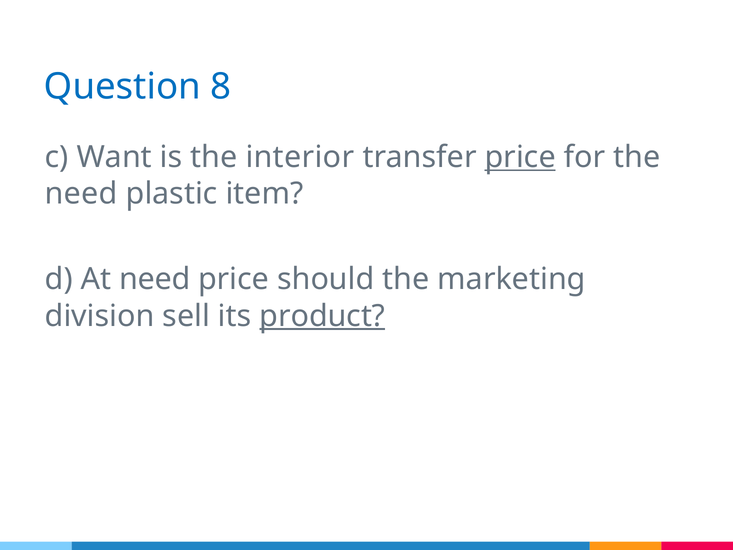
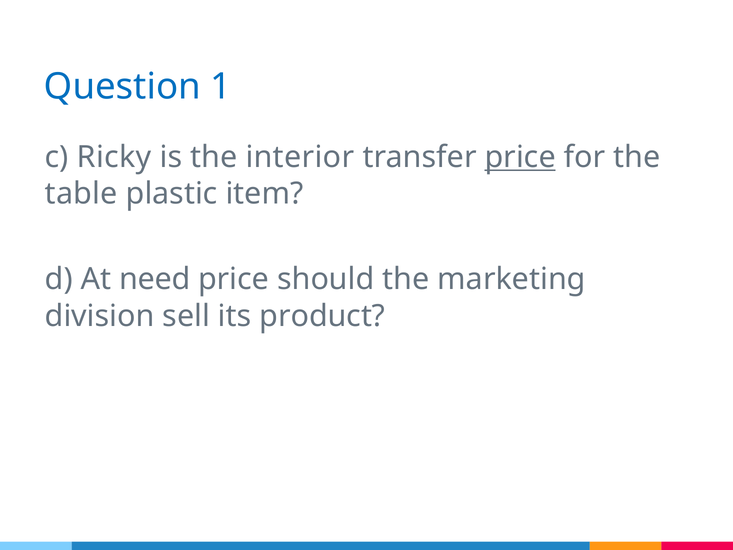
8: 8 -> 1 (221, 87)
Want: Want -> Ricky (114, 157)
need: need -> table (81, 194)
product underline: present -> none (322, 316)
